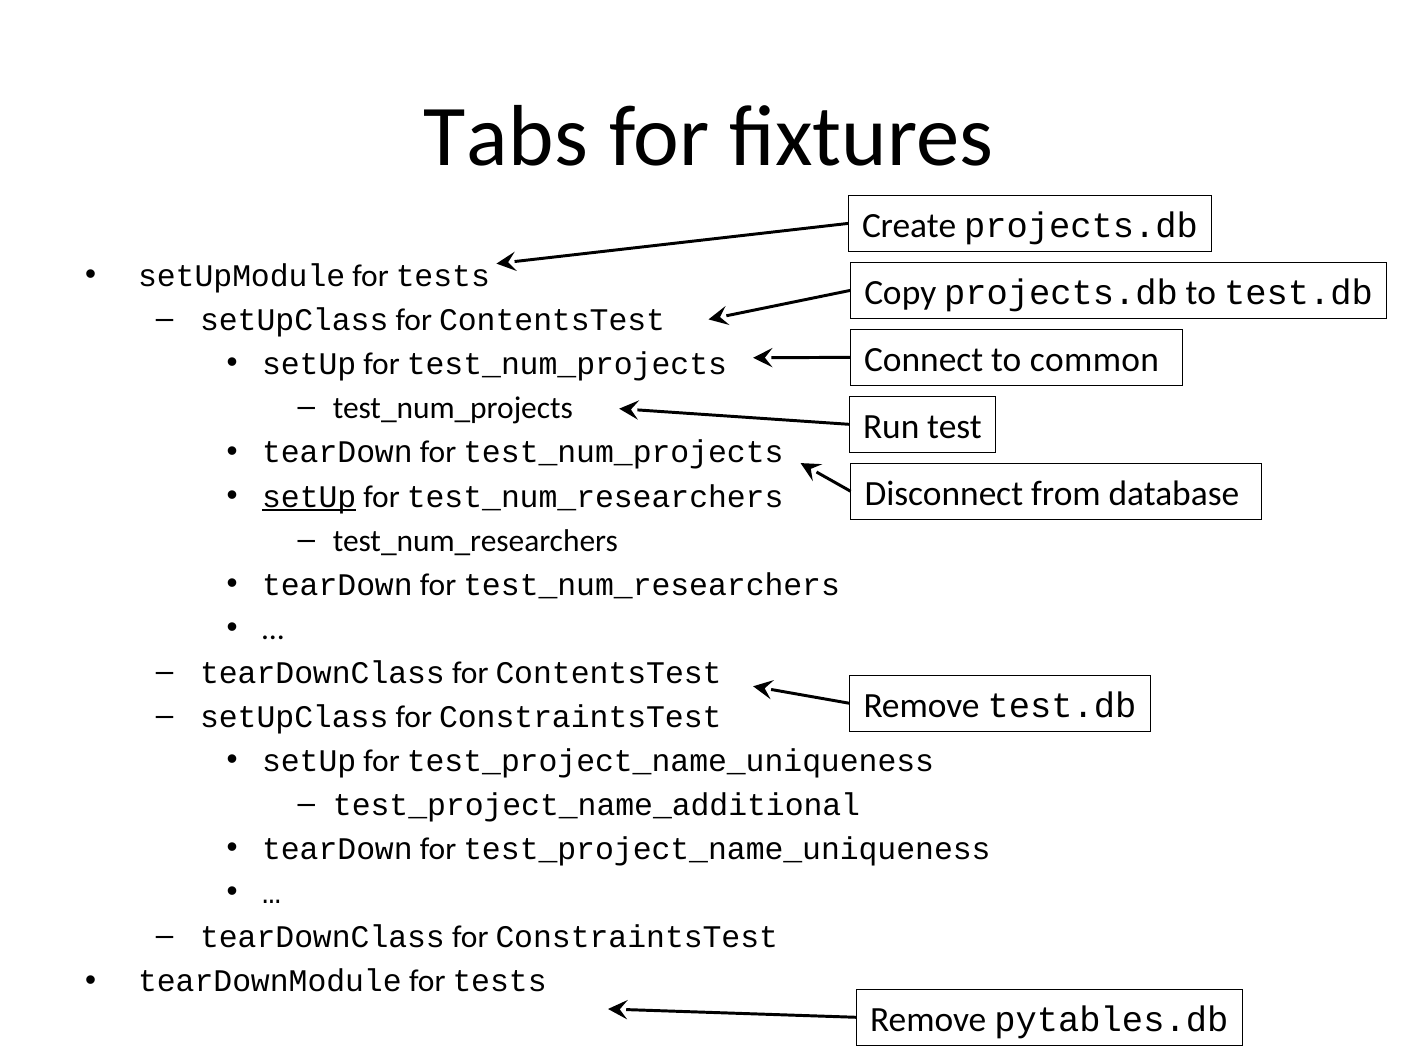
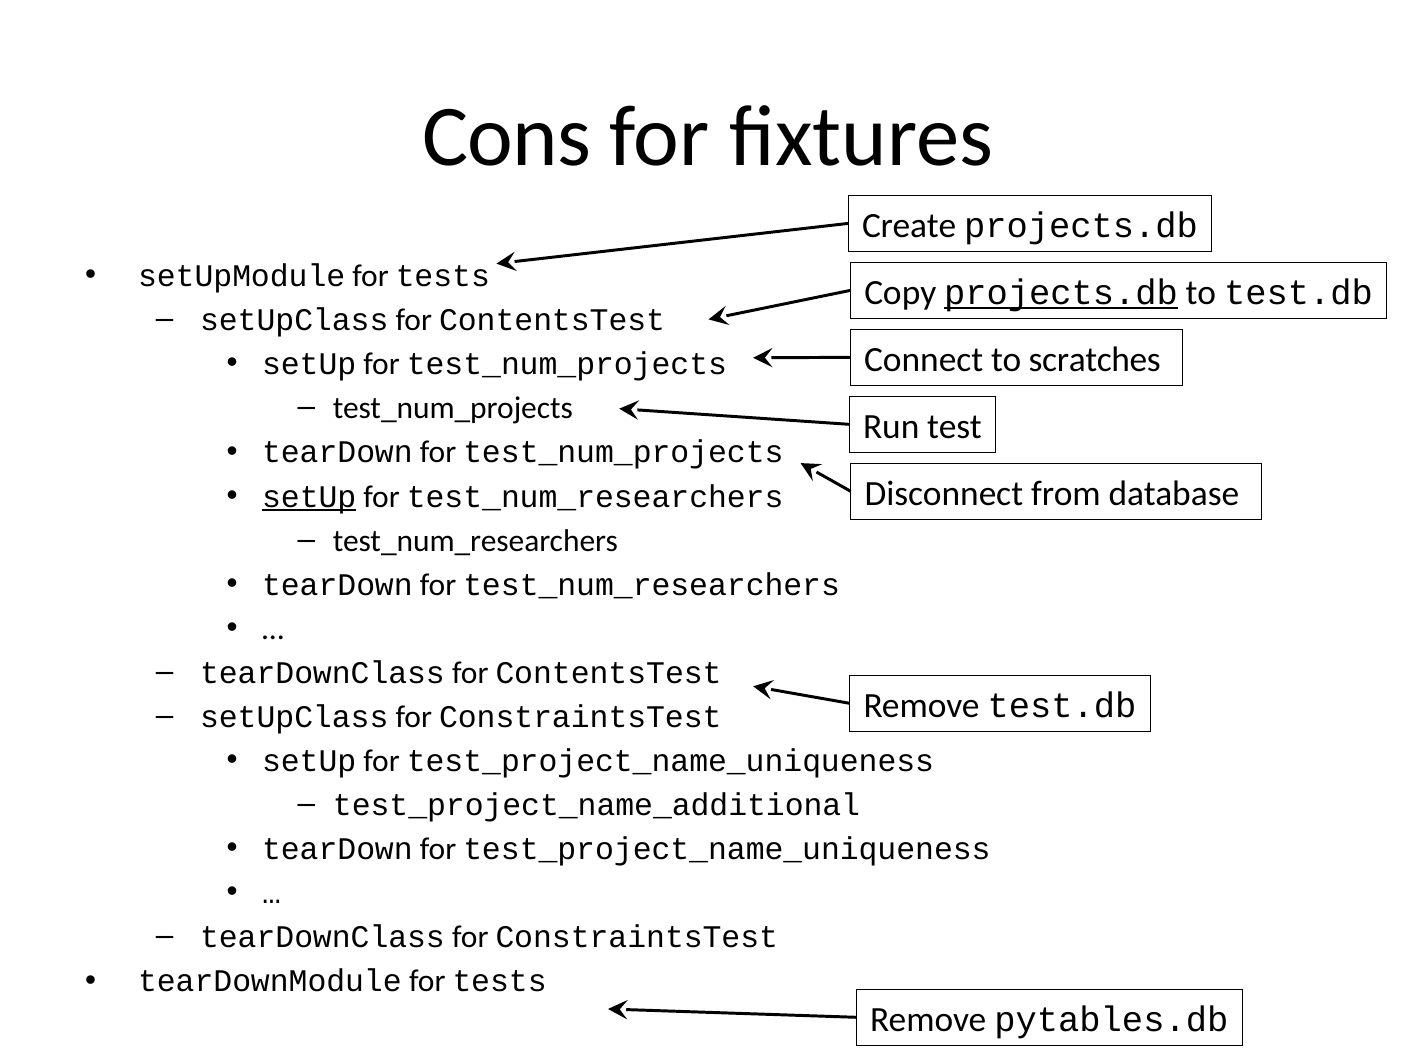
Tabs: Tabs -> Cons (507, 137)
projects.db underline: none -> present (1061, 293)
common: common -> scratches (1095, 360)
